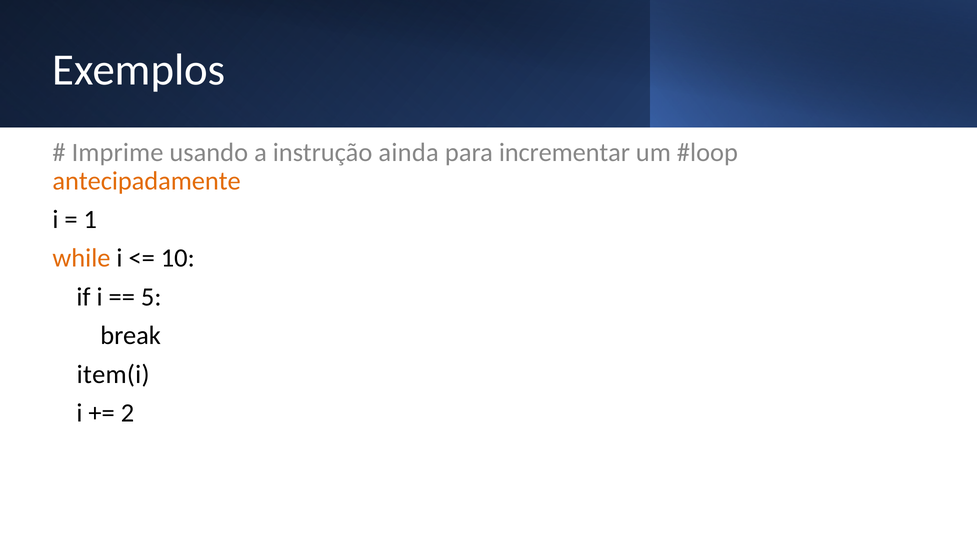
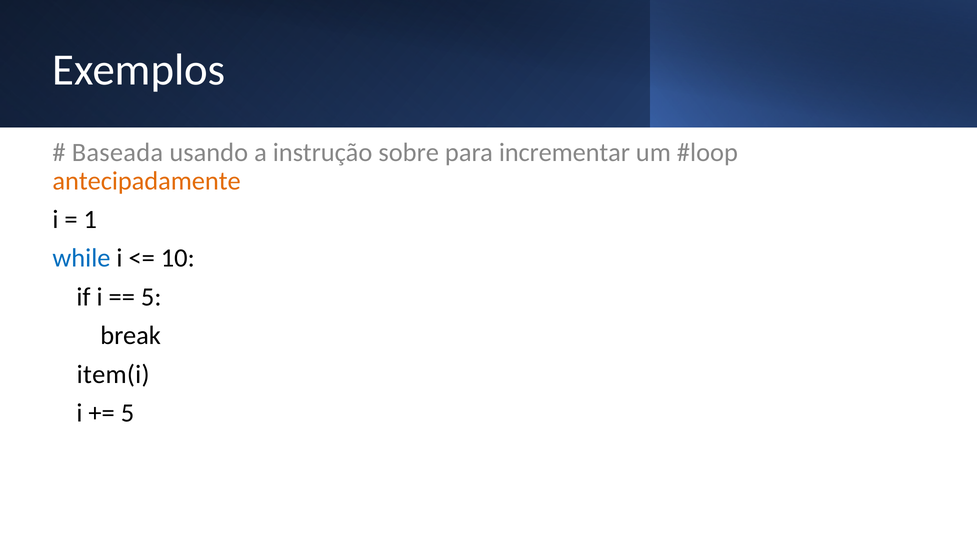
Imprime: Imprime -> Baseada (117, 152)
ainda: ainda -> sobre (409, 152)
while colour: orange -> blue (81, 259)
2: 2 -> 5 (128, 413)
